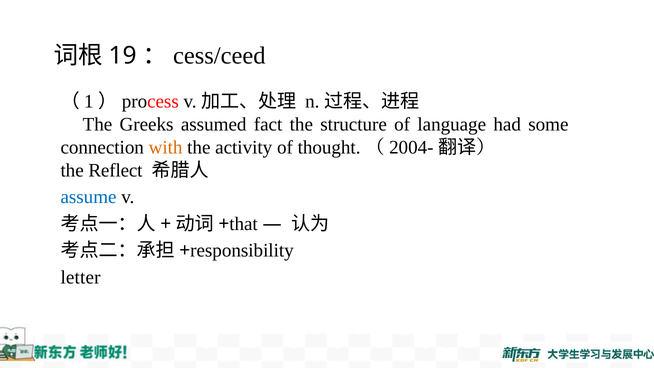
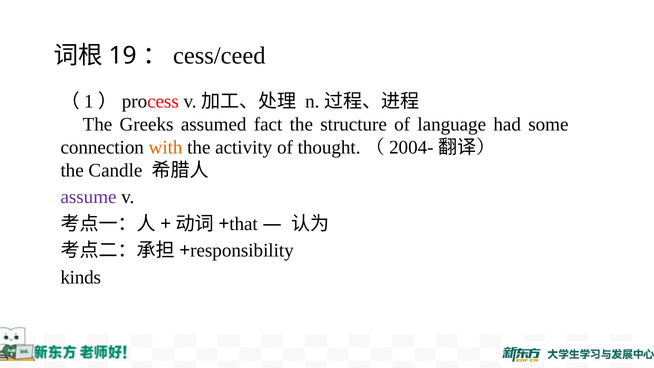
Reflect: Reflect -> Candle (115, 170)
assume colour: blue -> purple (89, 197)
letter: letter -> kinds (81, 277)
